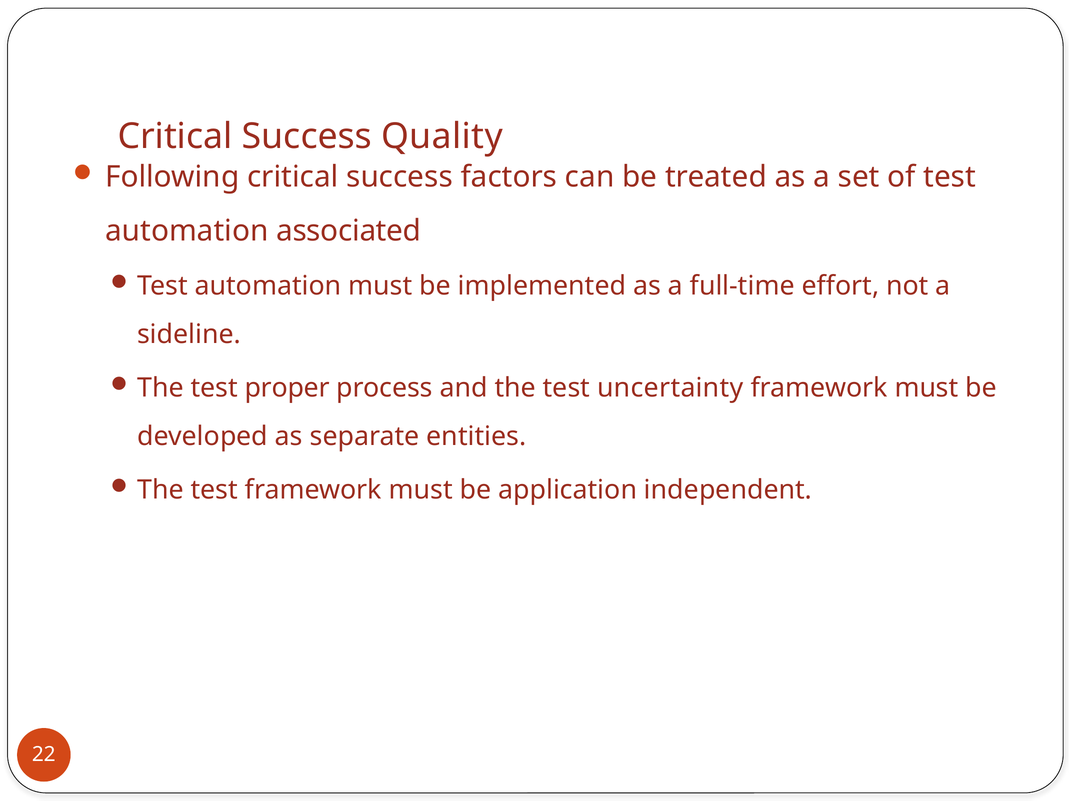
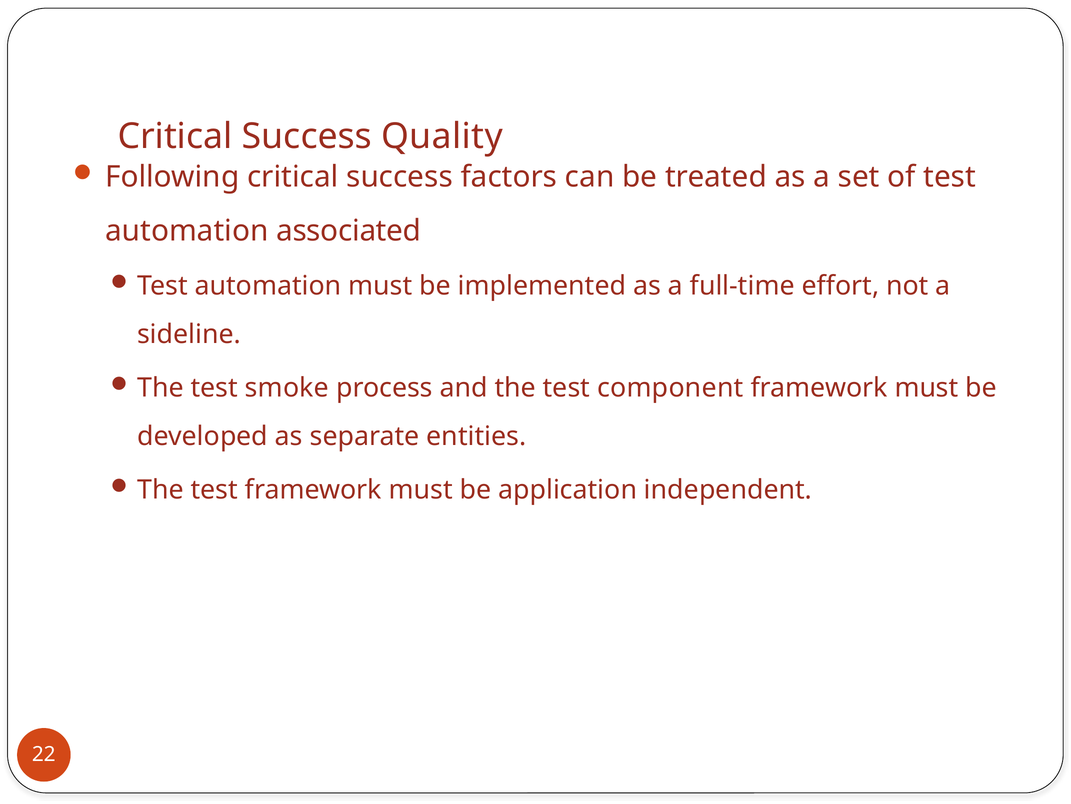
proper: proper -> smoke (287, 388)
uncertainty: uncertainty -> component (670, 388)
